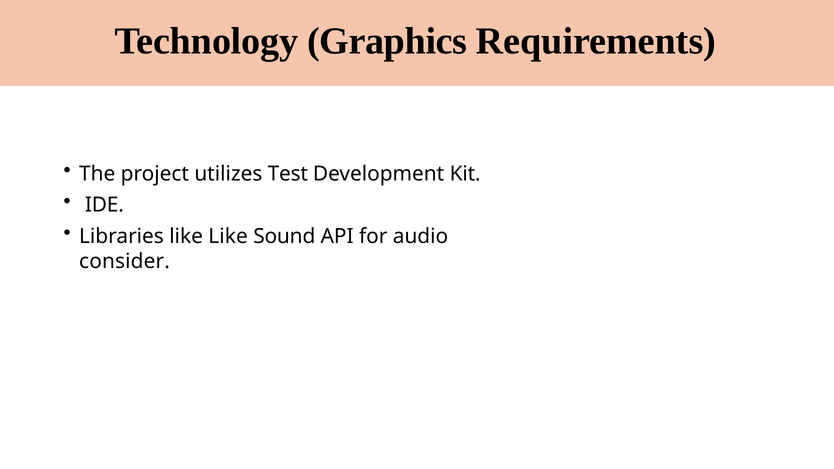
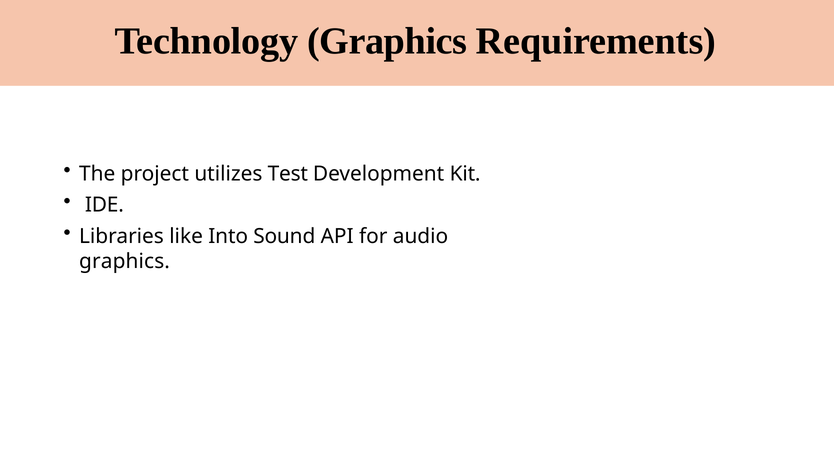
like Like: Like -> Into (228, 236)
consider: consider -> graphics (125, 261)
